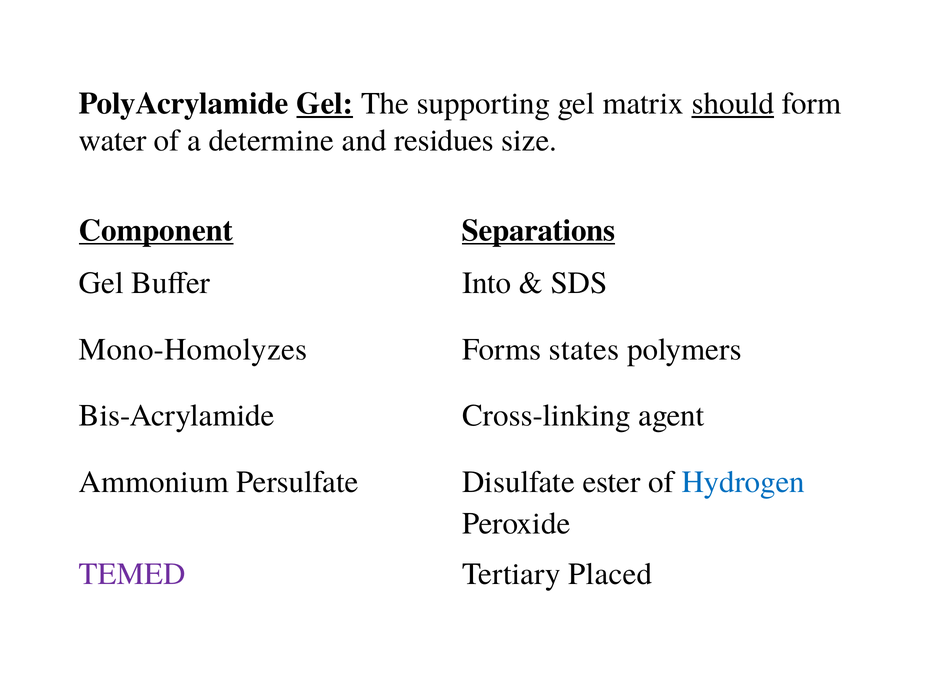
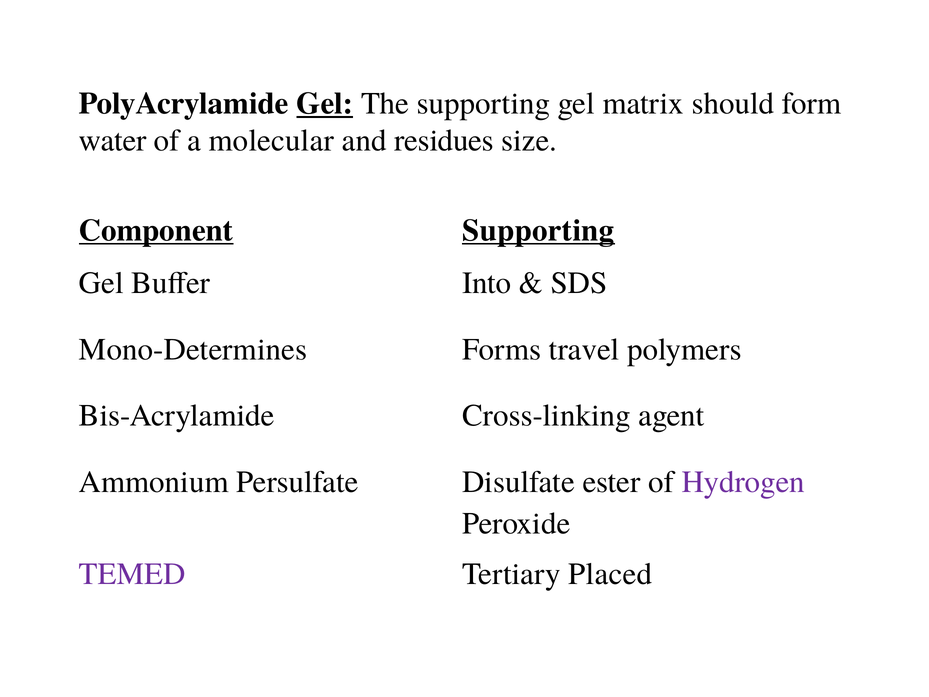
should underline: present -> none (733, 104)
determine: determine -> molecular (271, 141)
Component Separations: Separations -> Supporting (538, 230)
Mono-Homolyzes: Mono-Homolyzes -> Mono-Determines (193, 349)
states: states -> travel (584, 349)
Hydrogen colour: blue -> purple (743, 482)
